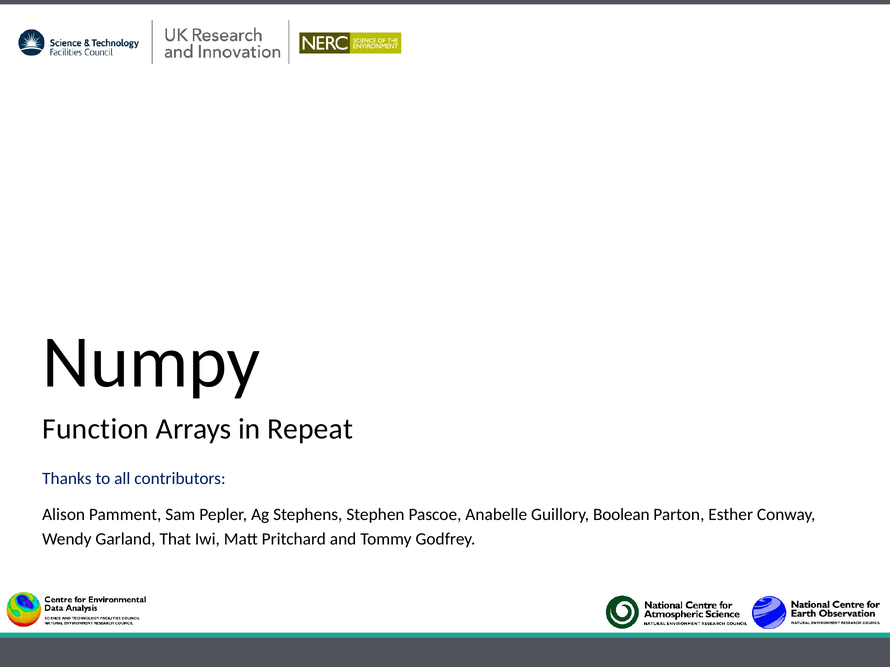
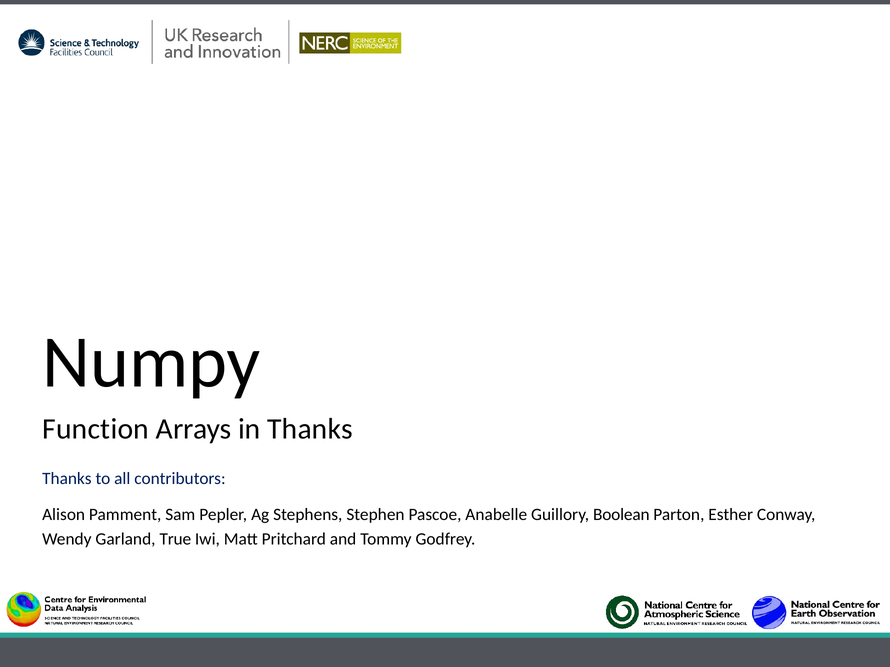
in Repeat: Repeat -> Thanks (310, 429)
That: That -> True (175, 539)
